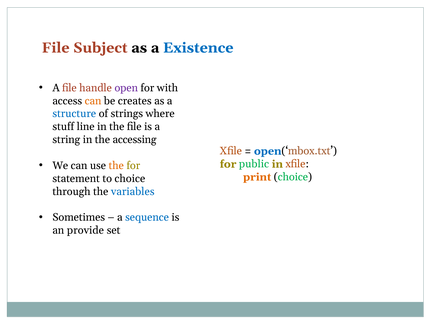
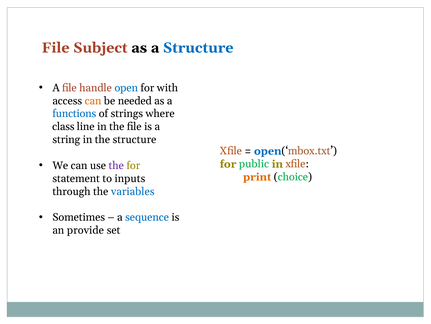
a Existence: Existence -> Structure (198, 48)
open colour: purple -> blue (126, 88)
creates: creates -> needed (135, 101)
structure: structure -> functions (74, 113)
stuff: stuff -> class (63, 126)
the accessing: accessing -> structure (134, 139)
the colour: orange -> purple (116, 165)
to choice: choice -> inputs (130, 178)
